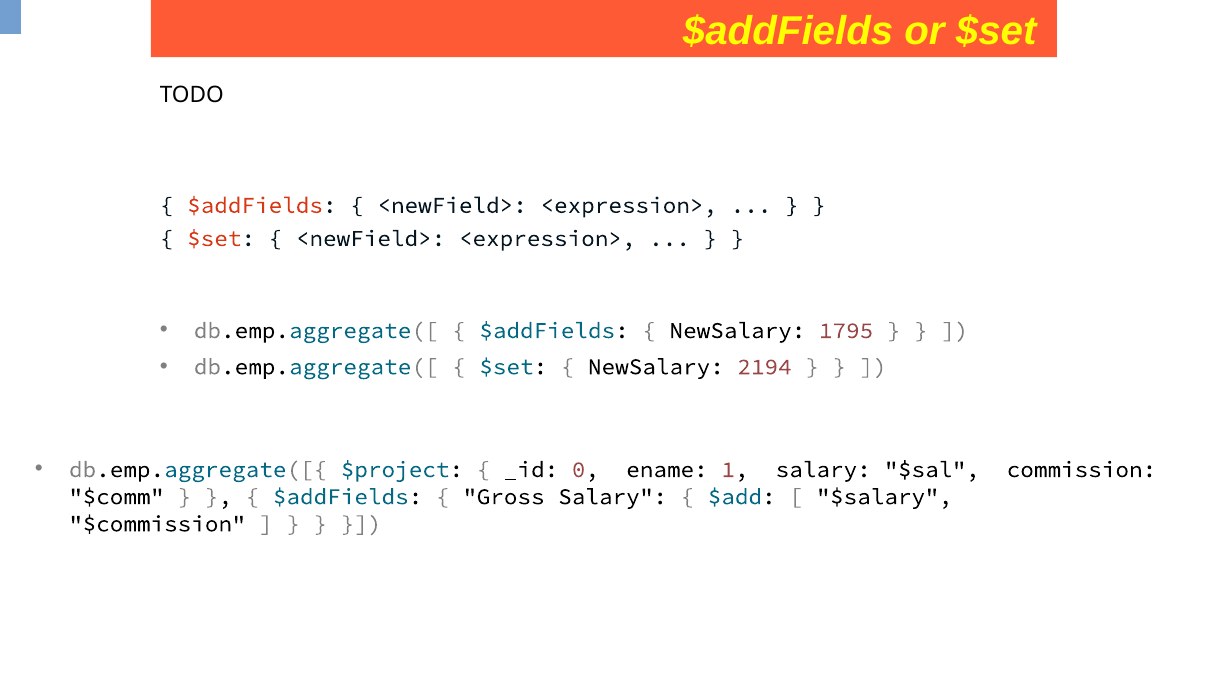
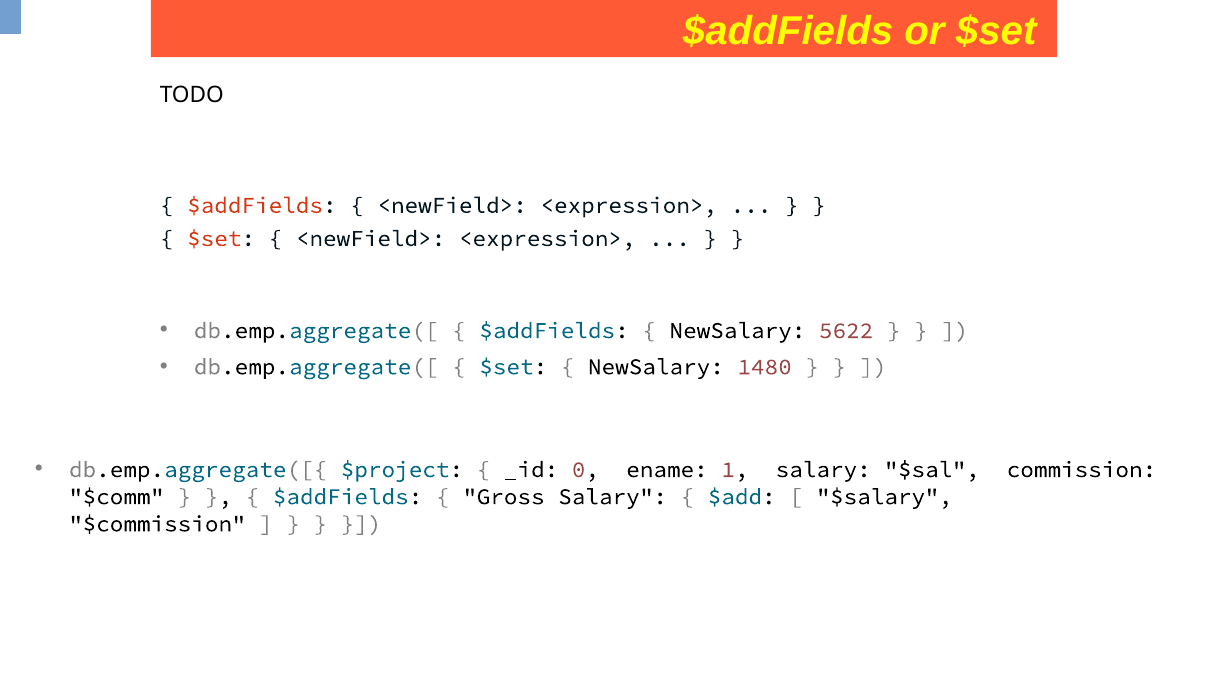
1795: 1795 -> 5622 (846, 331)
2194: 2194 -> 1480 (765, 367)
